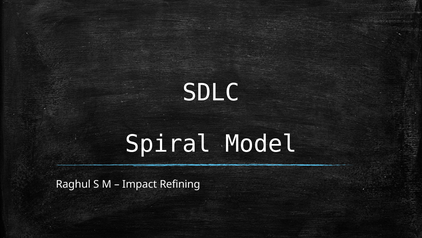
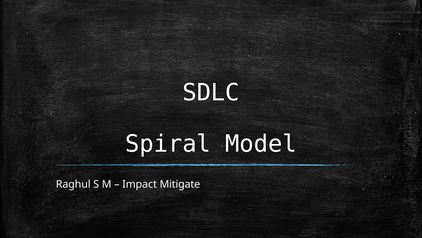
Refining: Refining -> Mitigate (180, 184)
